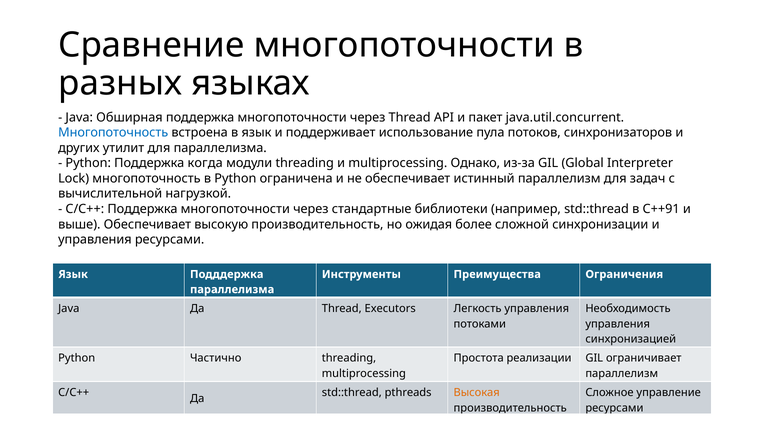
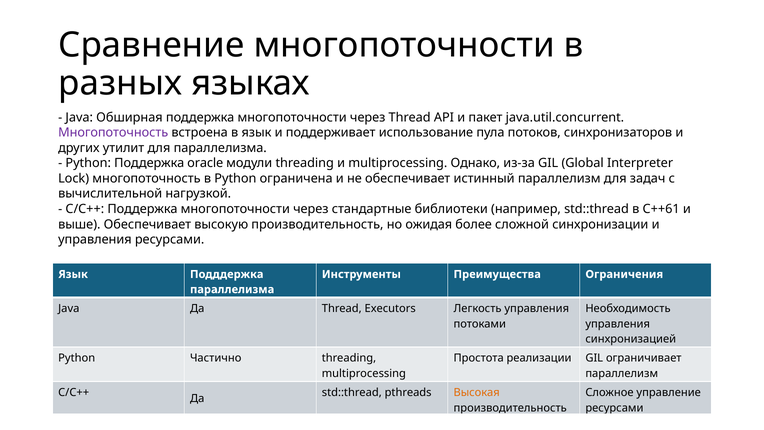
Многопоточность colour: blue -> purple (113, 133)
когда: когда -> oracle (205, 163)
C++91: C++91 -> C++61 (661, 209)
